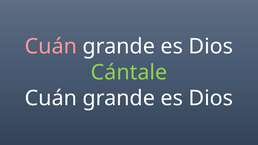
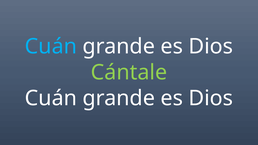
Cuán colour: pink -> light blue (51, 47)
